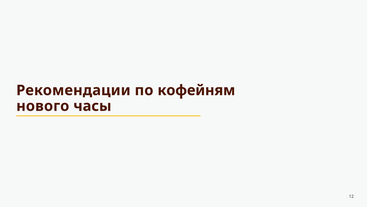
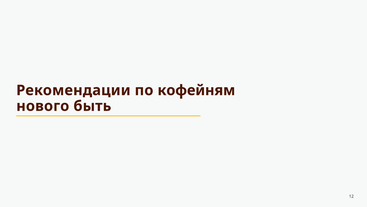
часы: часы -> быть (92, 106)
